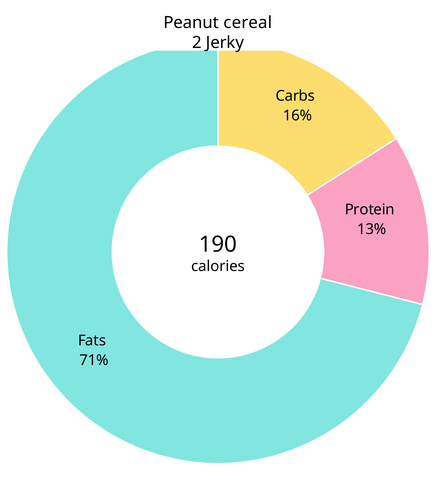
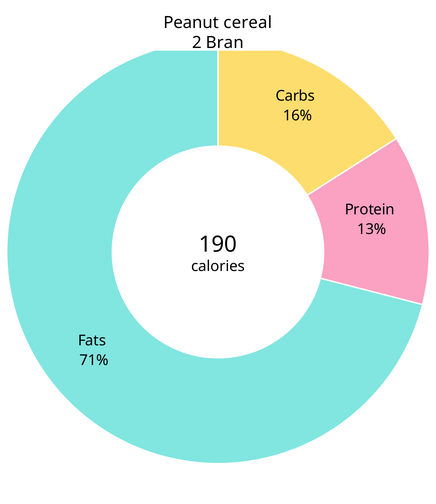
Jerky: Jerky -> Bran (225, 43)
